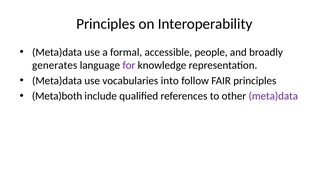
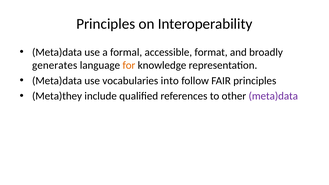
people: people -> format (211, 52)
for colour: purple -> orange (129, 65)
Meta)both: Meta)both -> Meta)they (57, 96)
